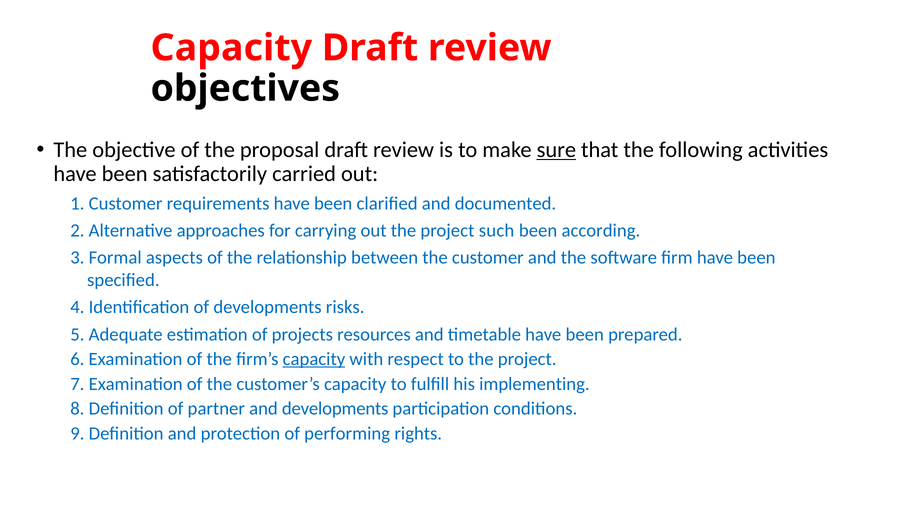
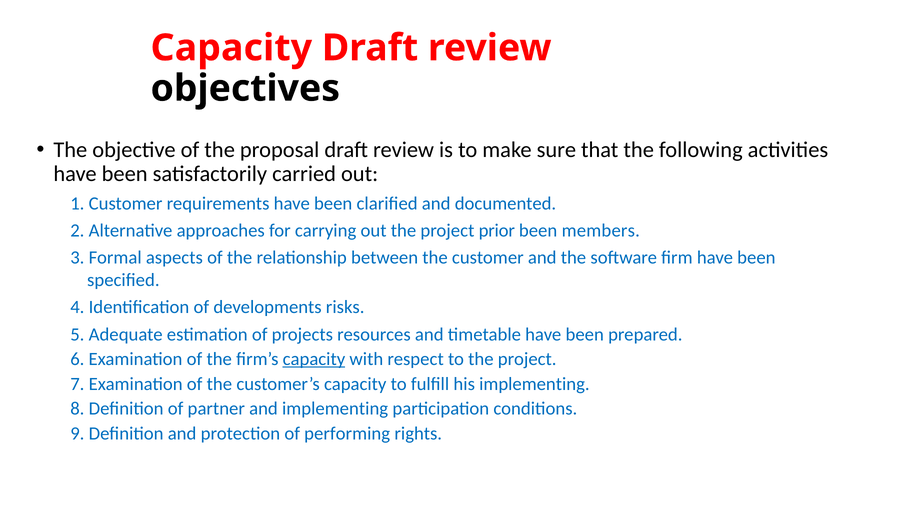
sure underline: present -> none (556, 150)
such: such -> prior (497, 231)
according: according -> members (601, 231)
and developments: developments -> implementing (335, 409)
